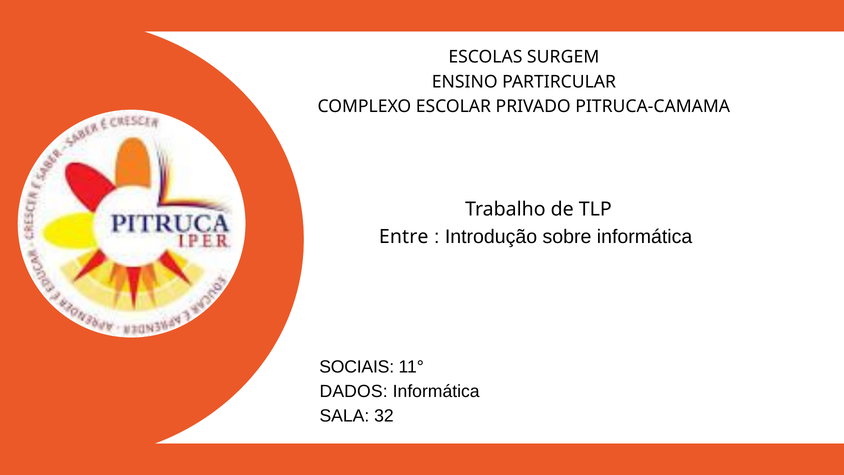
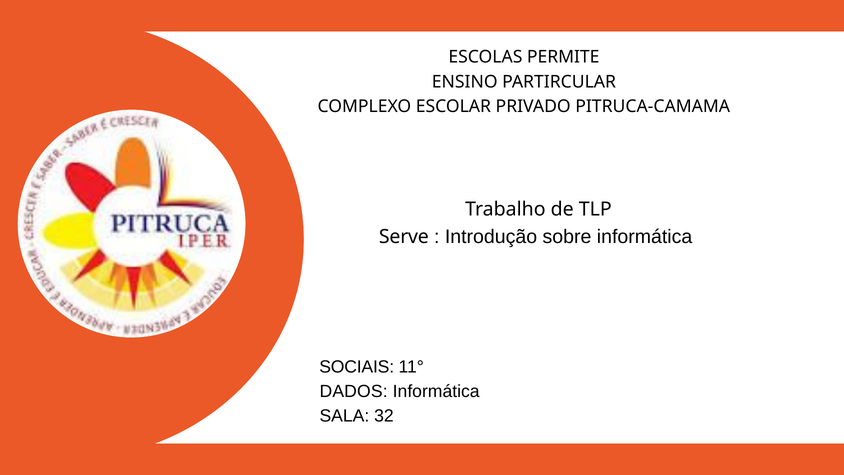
SURGEM: SURGEM -> PERMITE (563, 57)
Entre: Entre -> Serve (404, 237)
